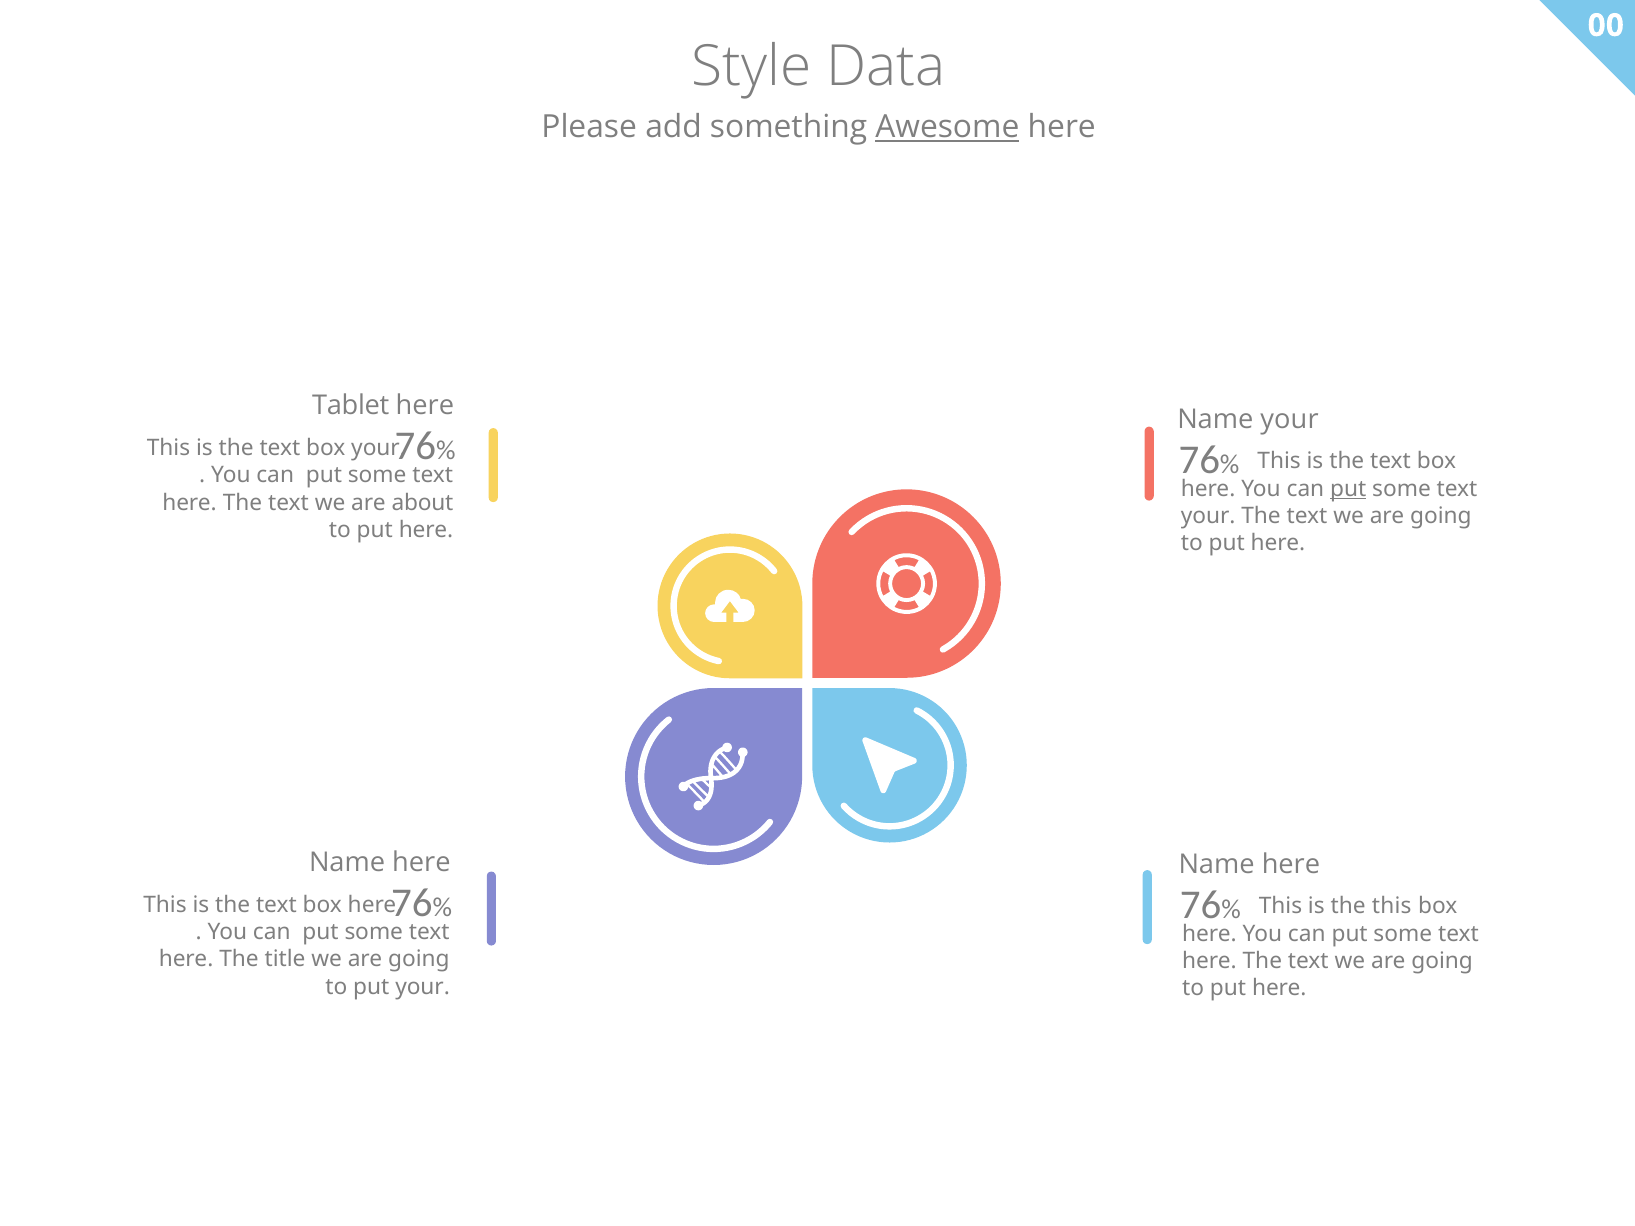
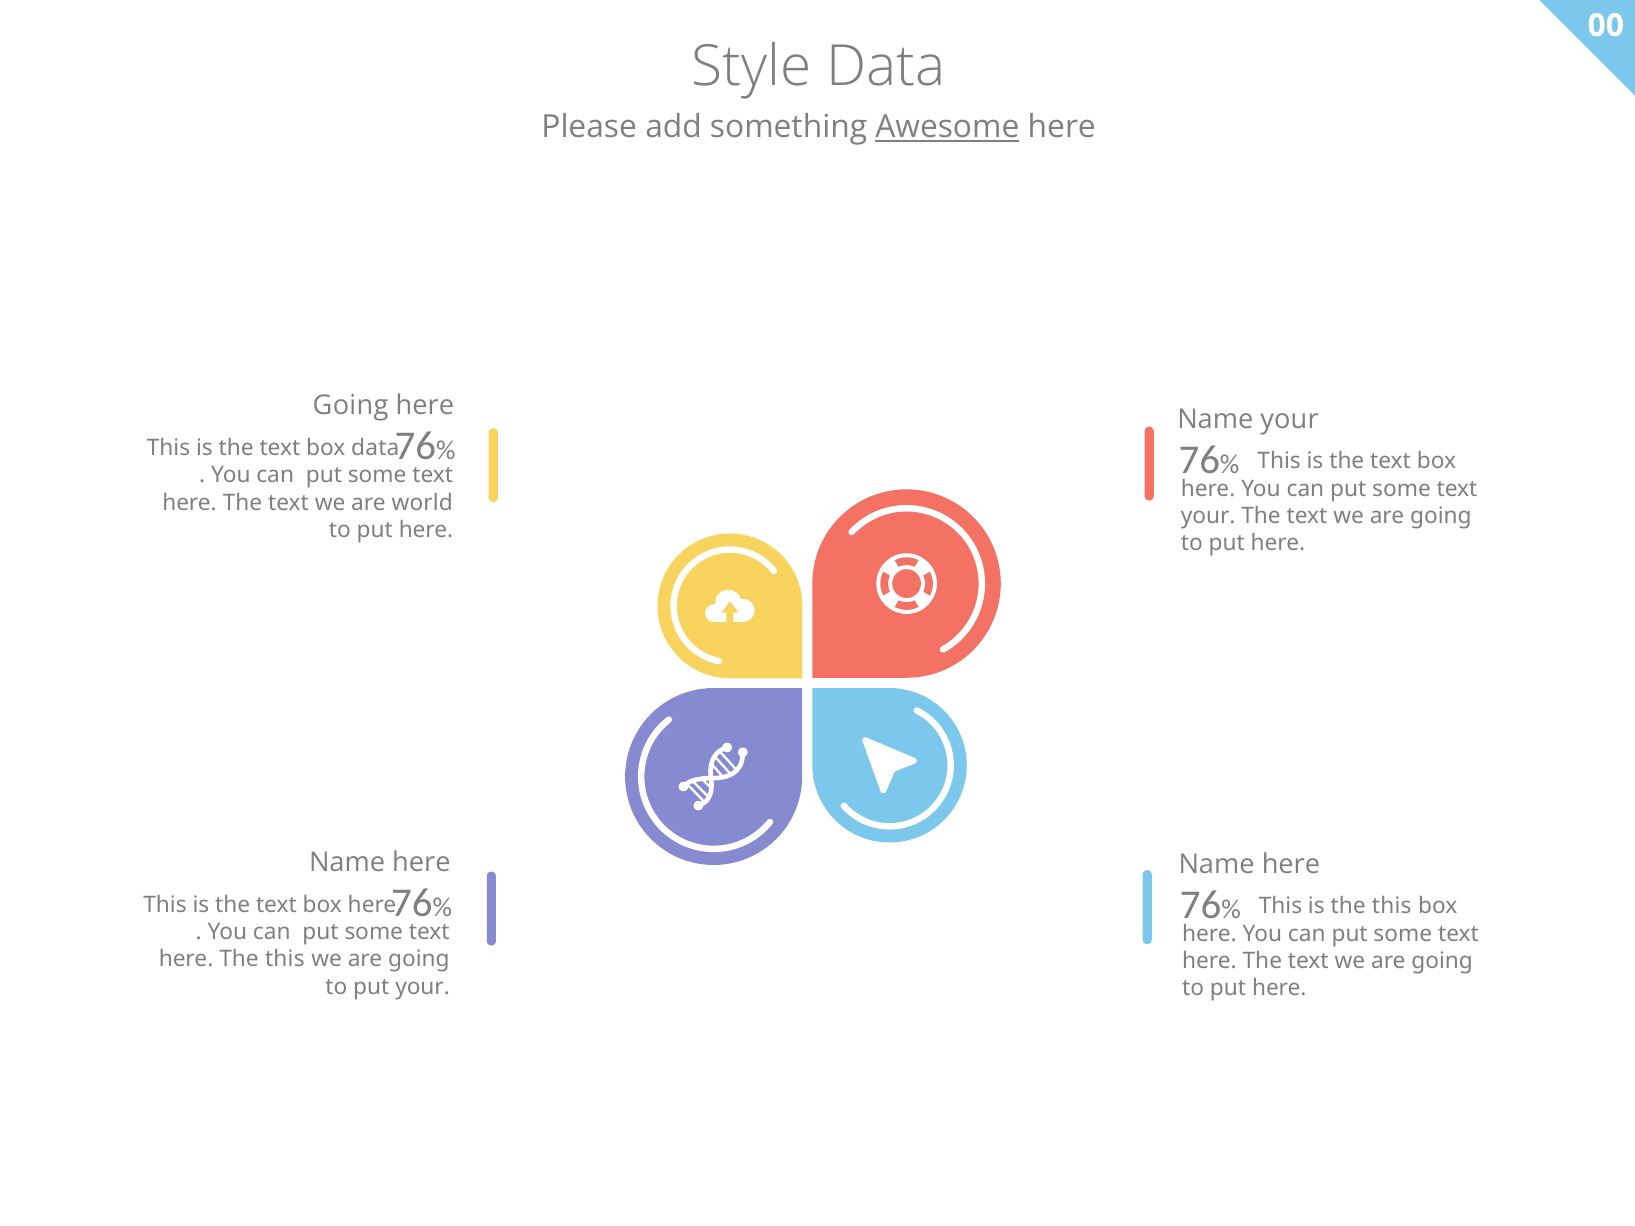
Tablet: Tablet -> Going (350, 406)
box your: your -> data (378, 448)
put underline: present -> none (1348, 489)
about: about -> world (422, 503)
here The title: title -> this (285, 960)
